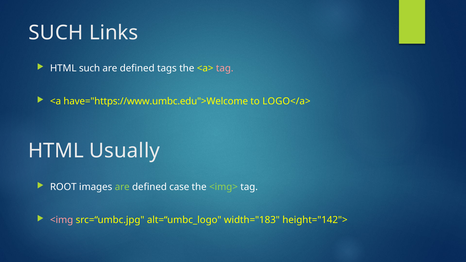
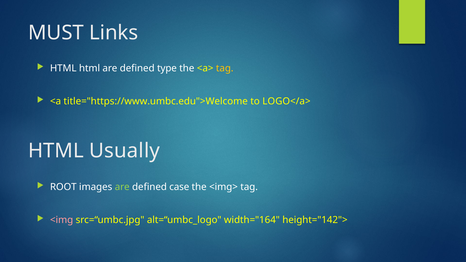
SUCH: SUCH -> MUST (56, 33)
HTML such: such -> html (90, 68)
tags: tags -> type (167, 68)
tag colour: pink -> yellow (225, 68)
have="https://www.umbc.edu">Welcome: have="https://www.umbc.edu">Welcome -> title="https://www.umbc.edu">Welcome (156, 102)
<img> colour: light green -> white (224, 187)
width="183: width="183 -> width="164 (252, 220)
